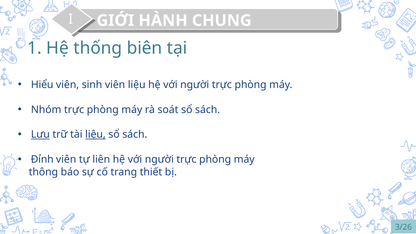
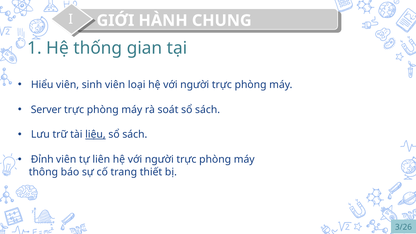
biên: biên -> gian (145, 48)
viên liệu: liệu -> loại (137, 85)
Nhóm: Nhóm -> Server (46, 110)
Lưu underline: present -> none (40, 135)
